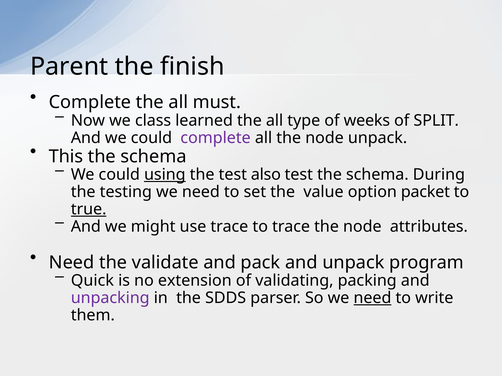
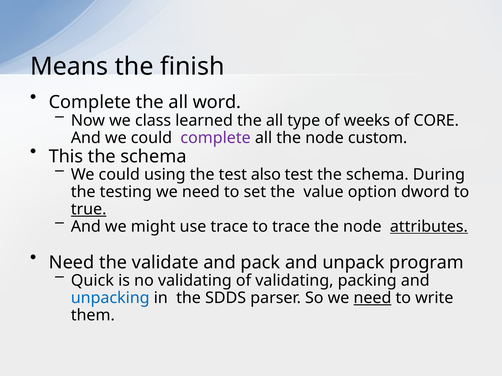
Parent: Parent -> Means (69, 67)
must: must -> word (217, 102)
SPLIT: SPLIT -> CORE (436, 121)
node unpack: unpack -> custom (378, 138)
using underline: present -> none (165, 175)
packet: packet -> dword (425, 192)
attributes underline: none -> present (429, 227)
no extension: extension -> validating (195, 281)
unpacking colour: purple -> blue (110, 298)
